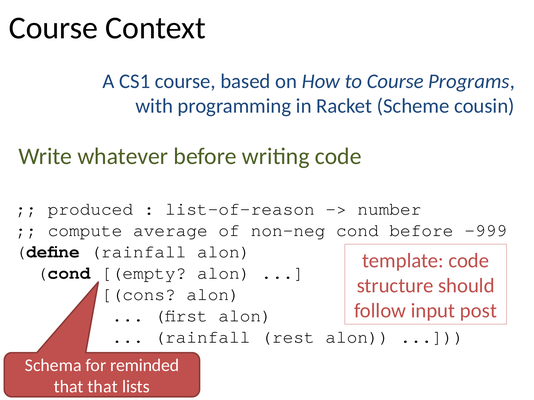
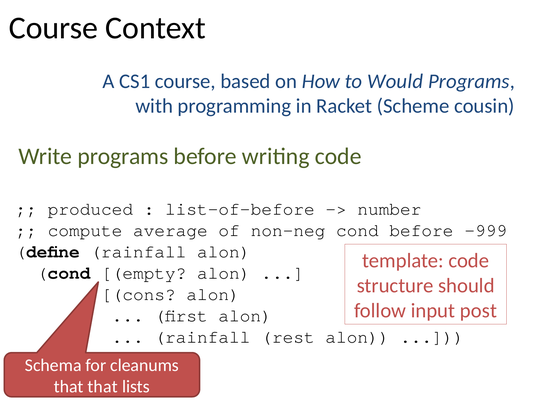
to Course: Course -> Would (395, 81)
Write whatever: whatever -> programs (123, 157)
list-of-reason: list-of-reason -> list-of-before (240, 209)
reminded: reminded -> cleanums (145, 366)
